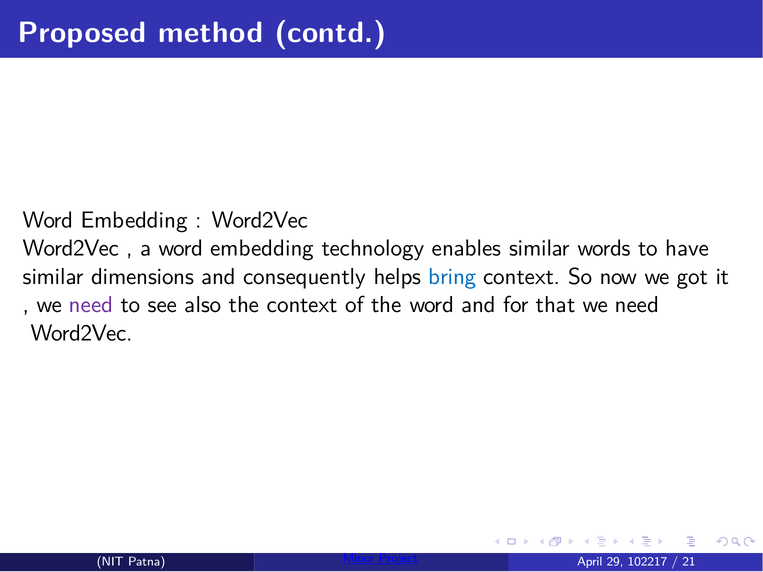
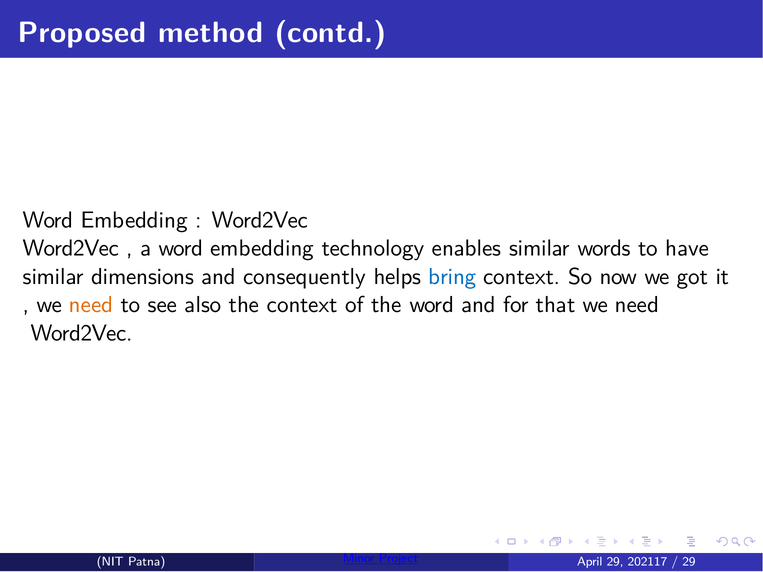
need colour: purple -> orange (91, 305)
102217: 102217 -> 202117 (647, 562)
21: 21 -> 29 (689, 562)
